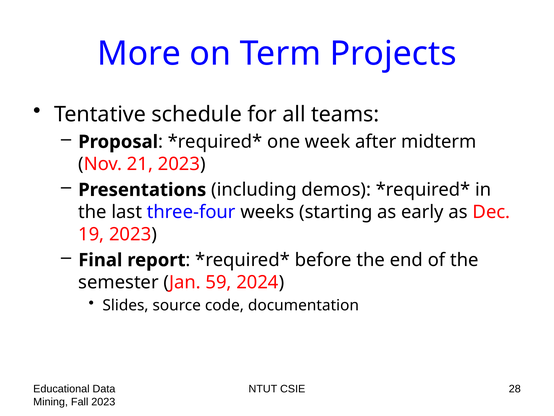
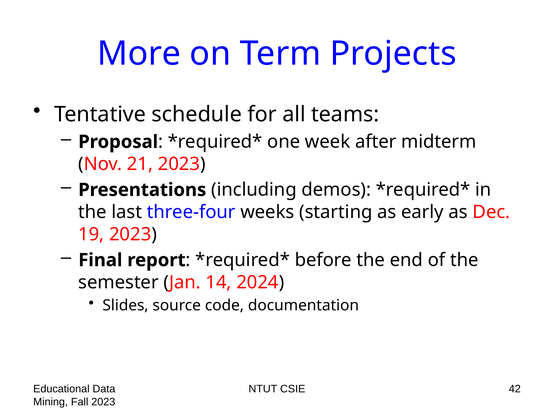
59: 59 -> 14 (219, 282)
28: 28 -> 42 (515, 388)
